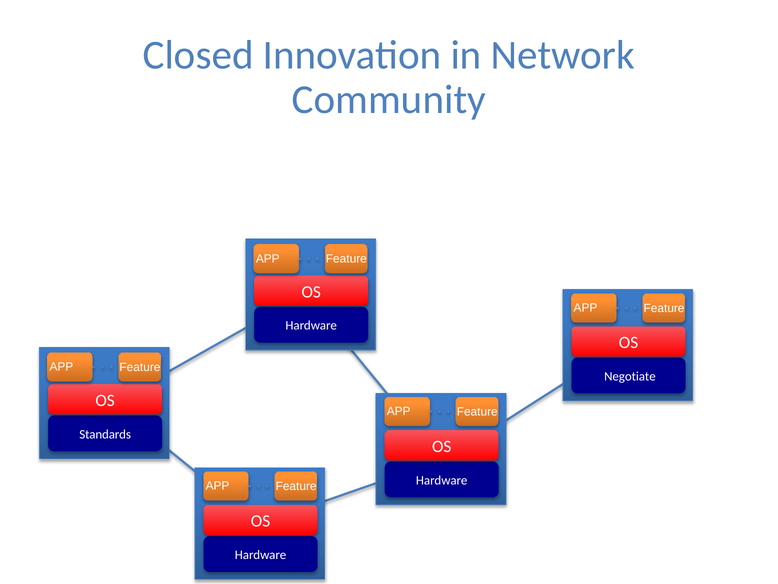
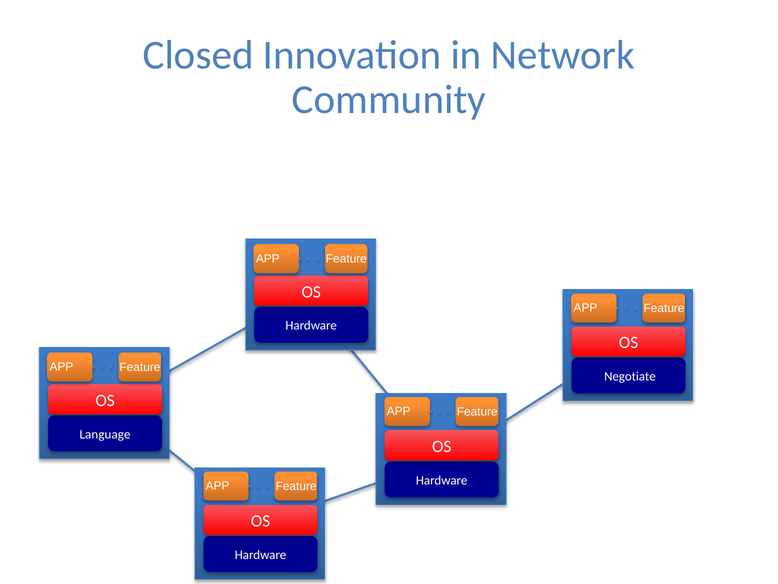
Standards: Standards -> Language (105, 434)
